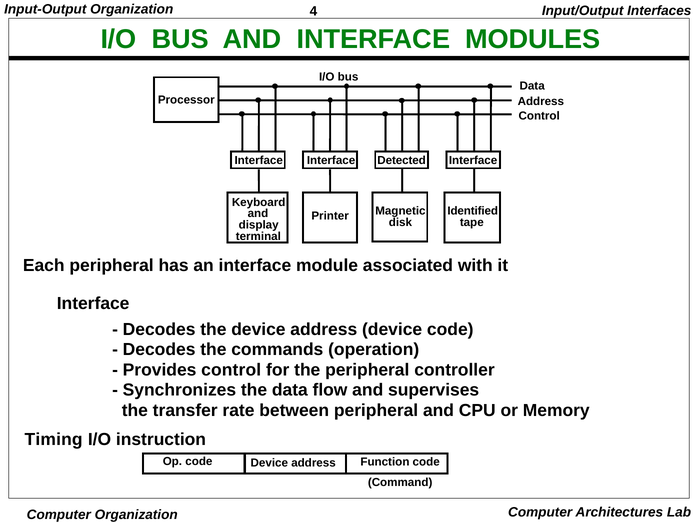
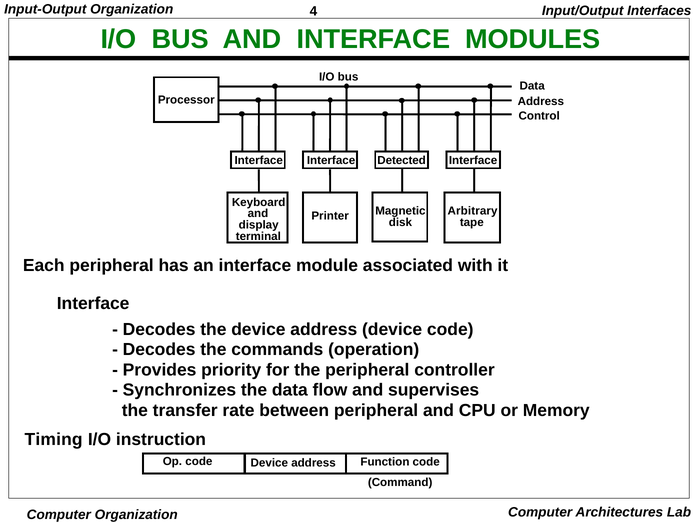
Identified: Identified -> Arbitrary (473, 211)
Provides control: control -> priority (231, 370)
